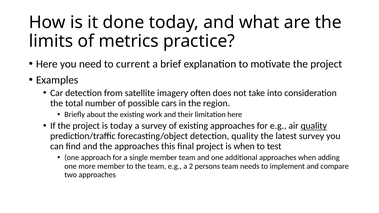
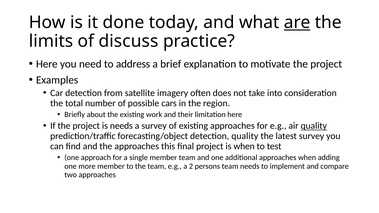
are underline: none -> present (297, 22)
metrics: metrics -> discuss (129, 41)
current: current -> address (133, 64)
is today: today -> needs (121, 126)
